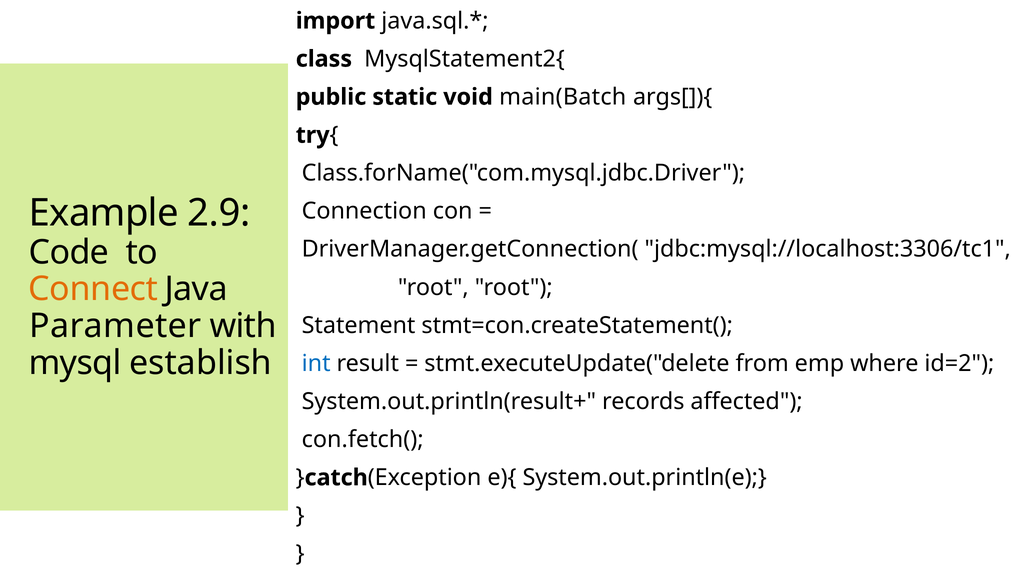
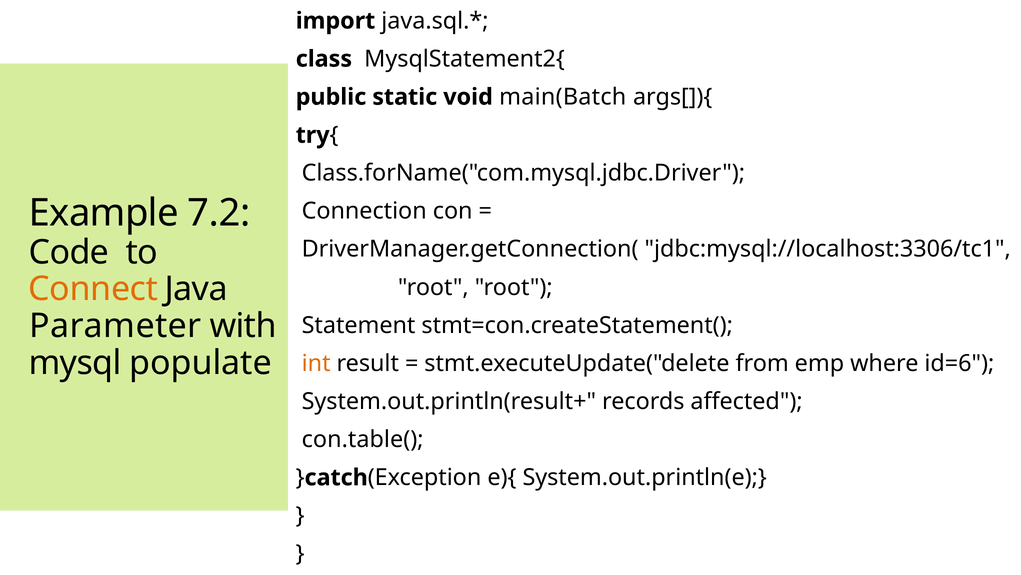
2.9: 2.9 -> 7.2 (219, 213)
establish: establish -> populate (201, 362)
int colour: blue -> orange (316, 363)
id=2: id=2 -> id=6 (959, 363)
con.fetch(: con.fetch( -> con.table( (363, 439)
